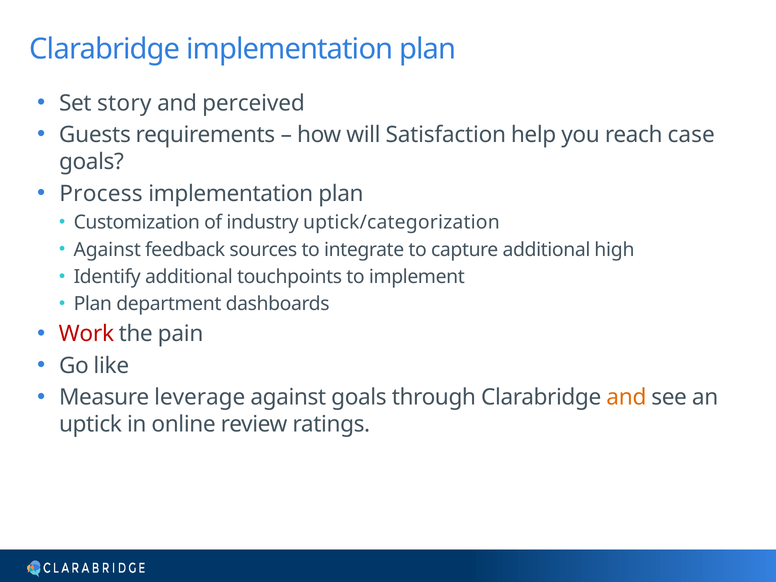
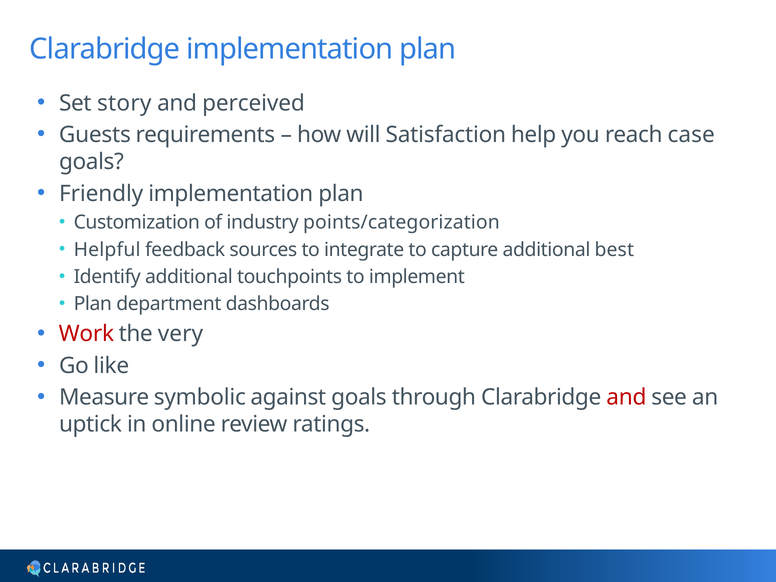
Process: Process -> Friendly (101, 194)
uptick/categorization: uptick/categorization -> points/categorization (401, 223)
Against: Against -> Helpful (107, 250)
high: high -> best (614, 250)
pain: pain -> very (180, 334)
leverage: leverage -> symbolic (200, 397)
and colour: orange -> red (626, 397)
